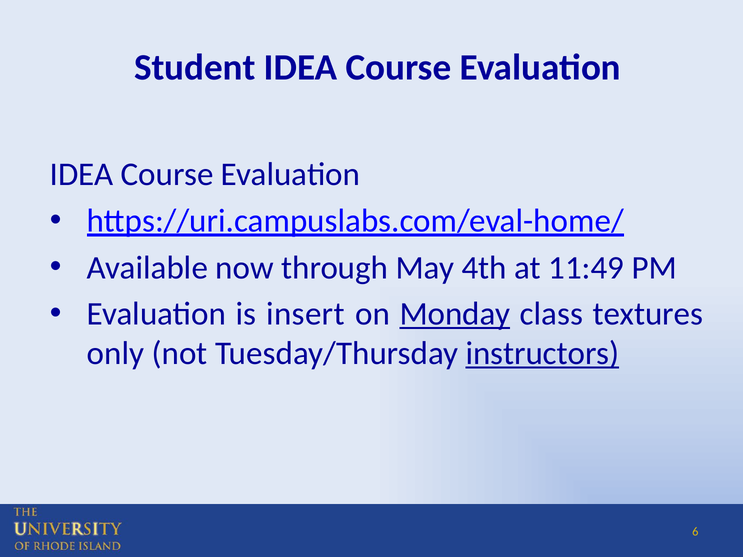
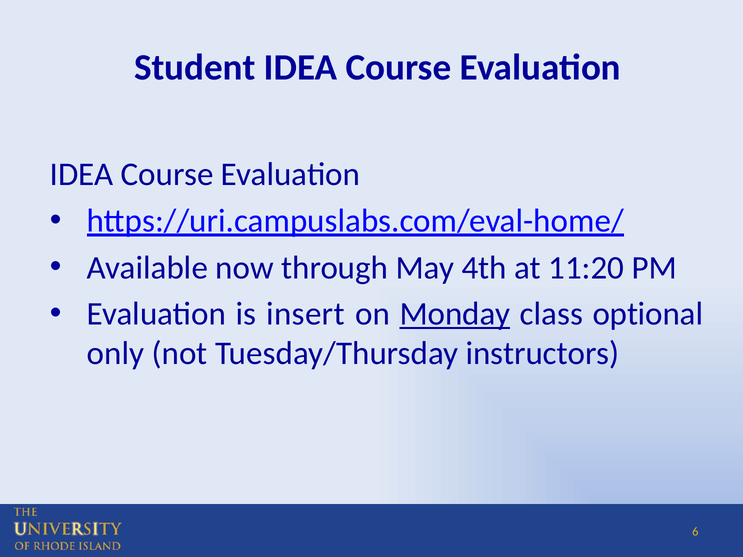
11:49: 11:49 -> 11:20 (586, 268)
textures: textures -> optional (648, 314)
instructors underline: present -> none (542, 354)
